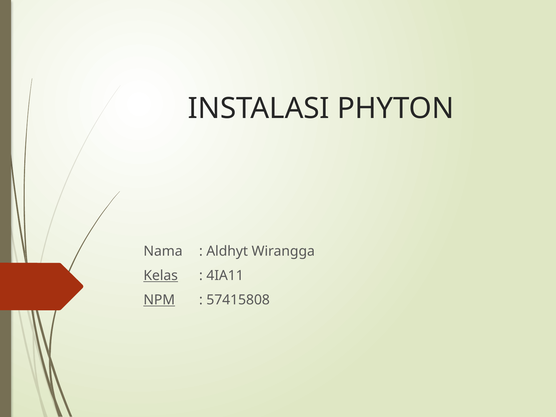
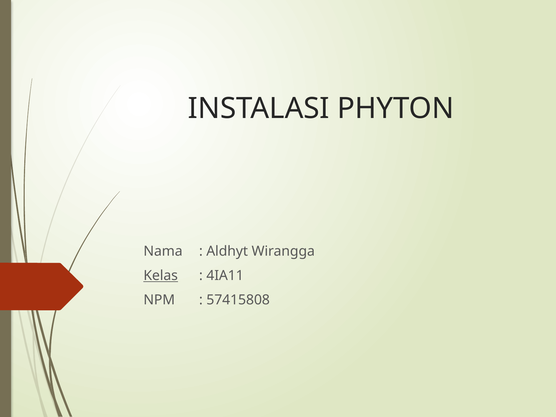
NPM underline: present -> none (159, 300)
